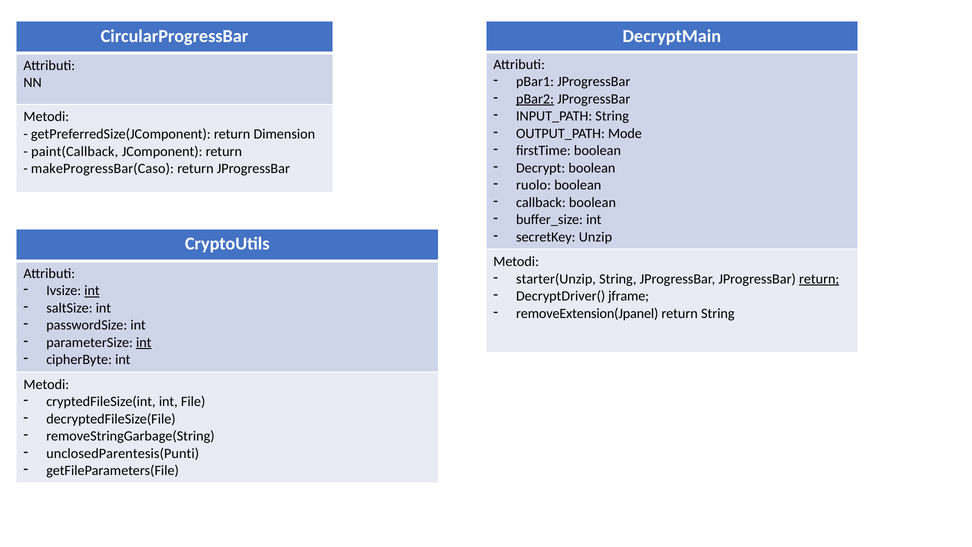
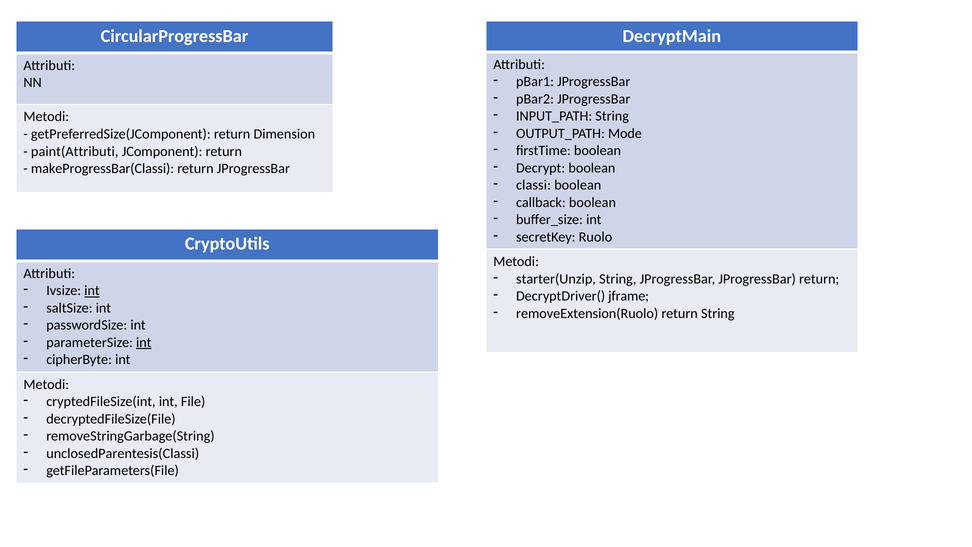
pBar2 underline: present -> none (535, 99)
paint(Callback: paint(Callback -> paint(Attributi (75, 151)
makeProgressBar(Caso: makeProgressBar(Caso -> makeProgressBar(Classi (103, 169)
ruolo: ruolo -> classi (533, 185)
Unzip: Unzip -> Ruolo (595, 237)
return underline: present -> none (819, 279)
removeExtension(Jpanel: removeExtension(Jpanel -> removeExtension(Ruolo (587, 313)
unclosedParentesis(Punti: unclosedParentesis(Punti -> unclosedParentesis(Classi (123, 453)
